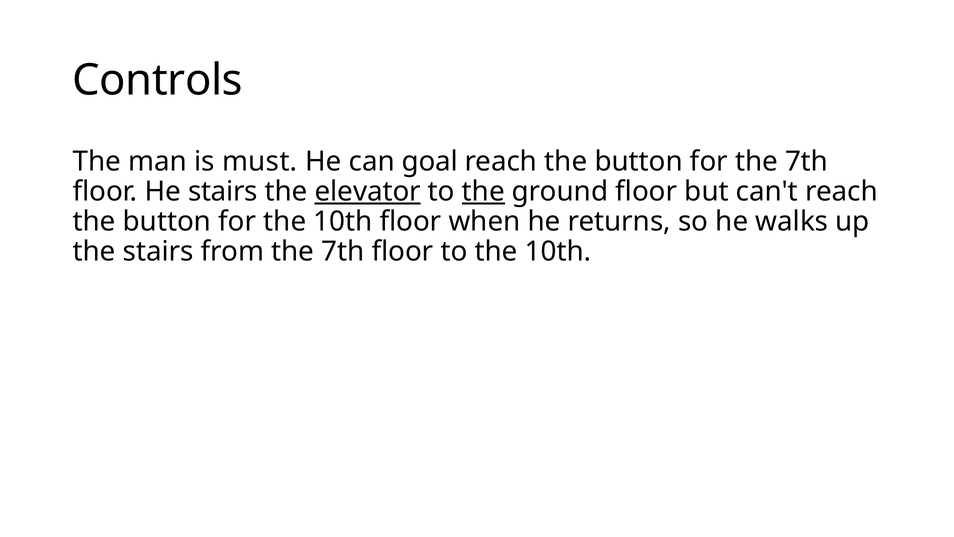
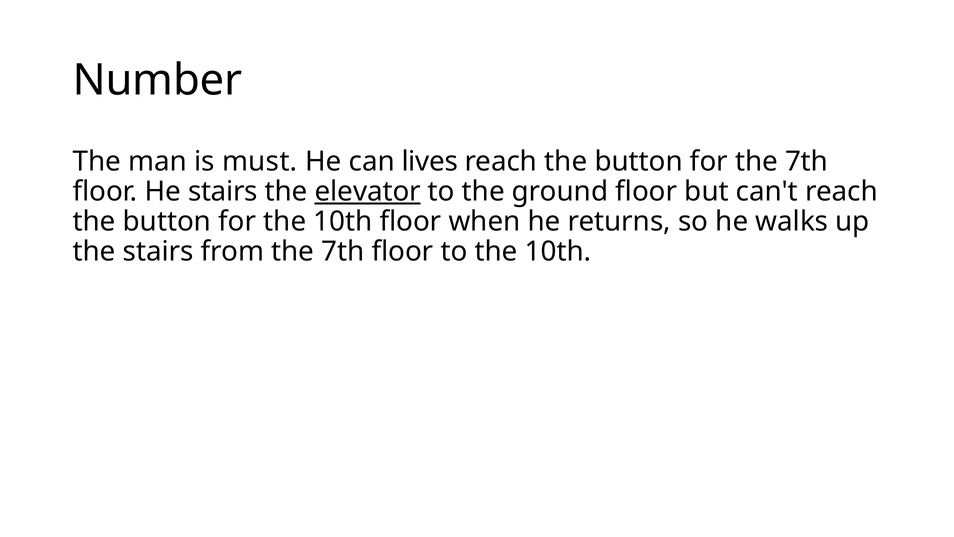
Controls: Controls -> Number (157, 80)
goal: goal -> lives (430, 161)
the underline: present -> none (483, 191)
